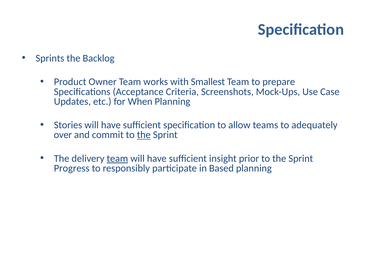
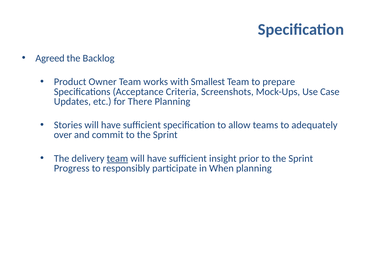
Sprints: Sprints -> Agreed (50, 58)
When: When -> There (140, 101)
the underline: present -> none (144, 135)
Based: Based -> When (221, 168)
